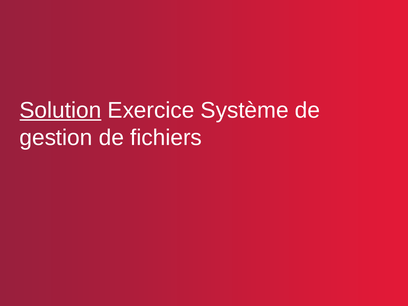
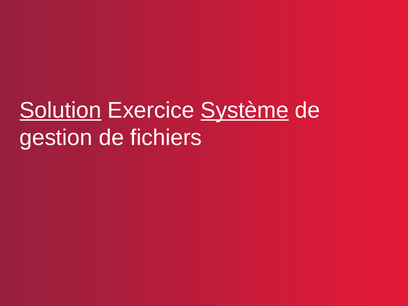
Système underline: none -> present (245, 110)
